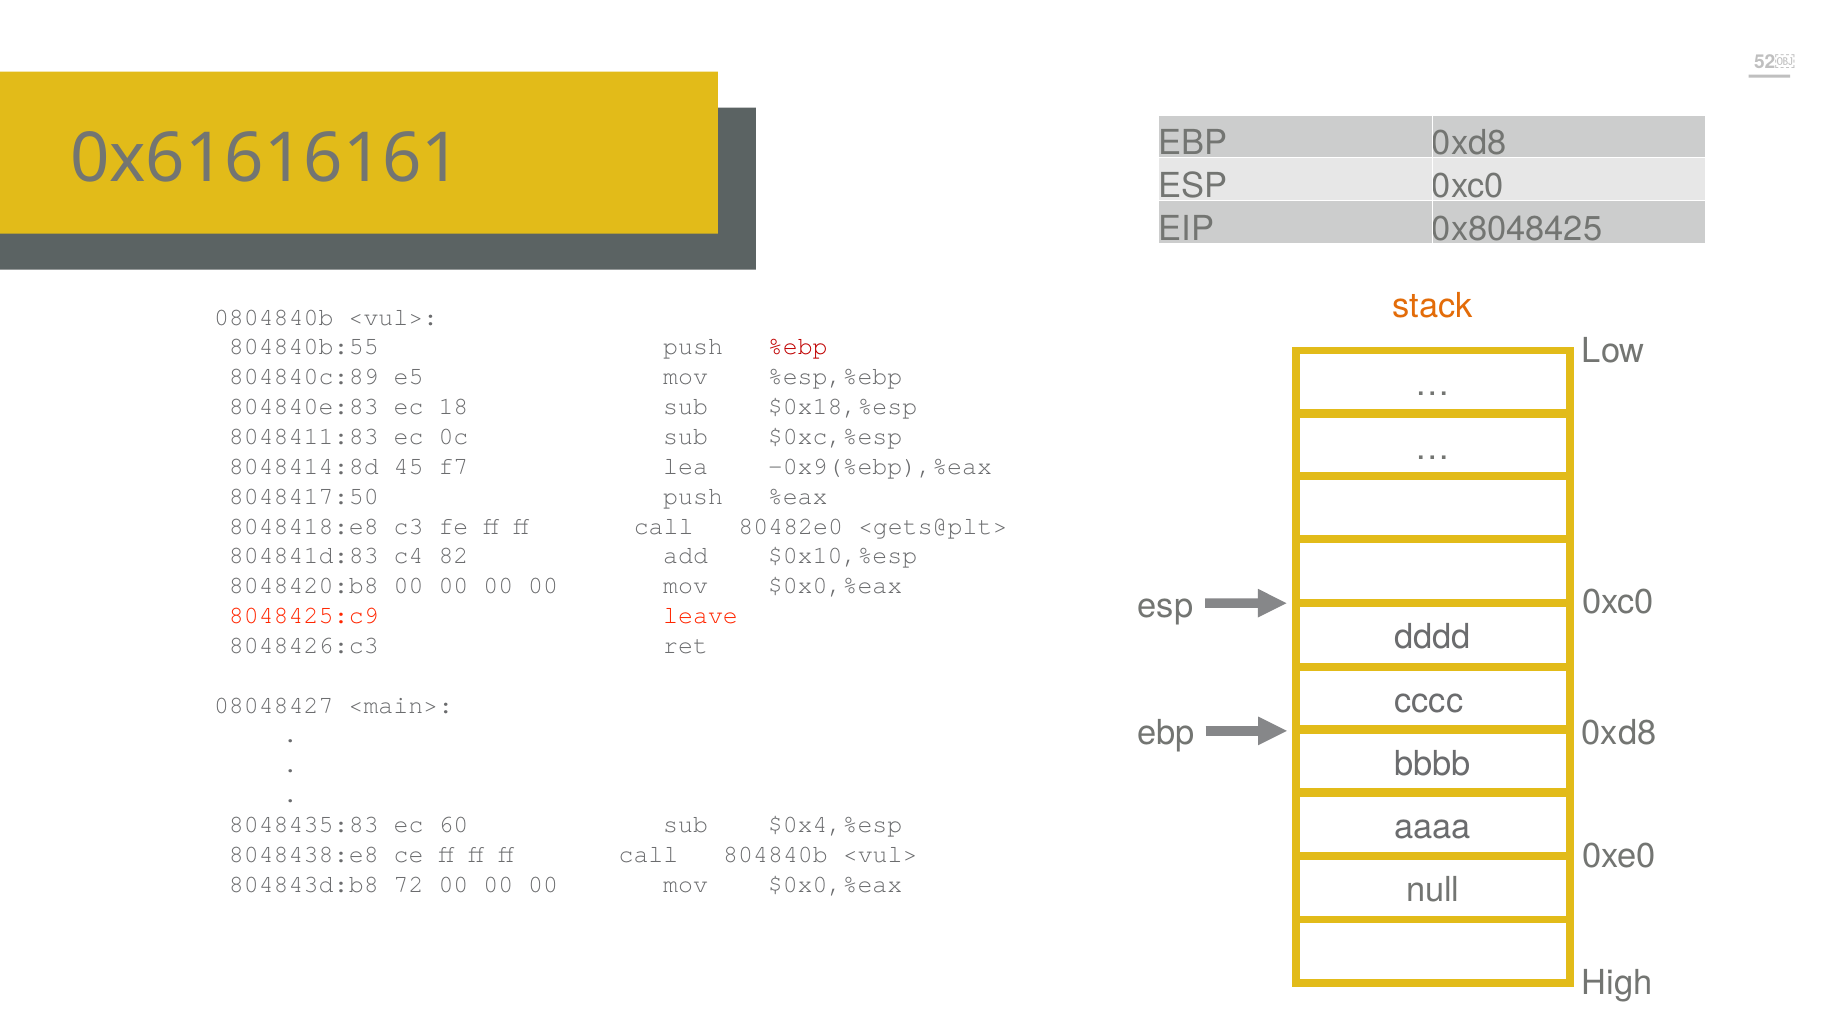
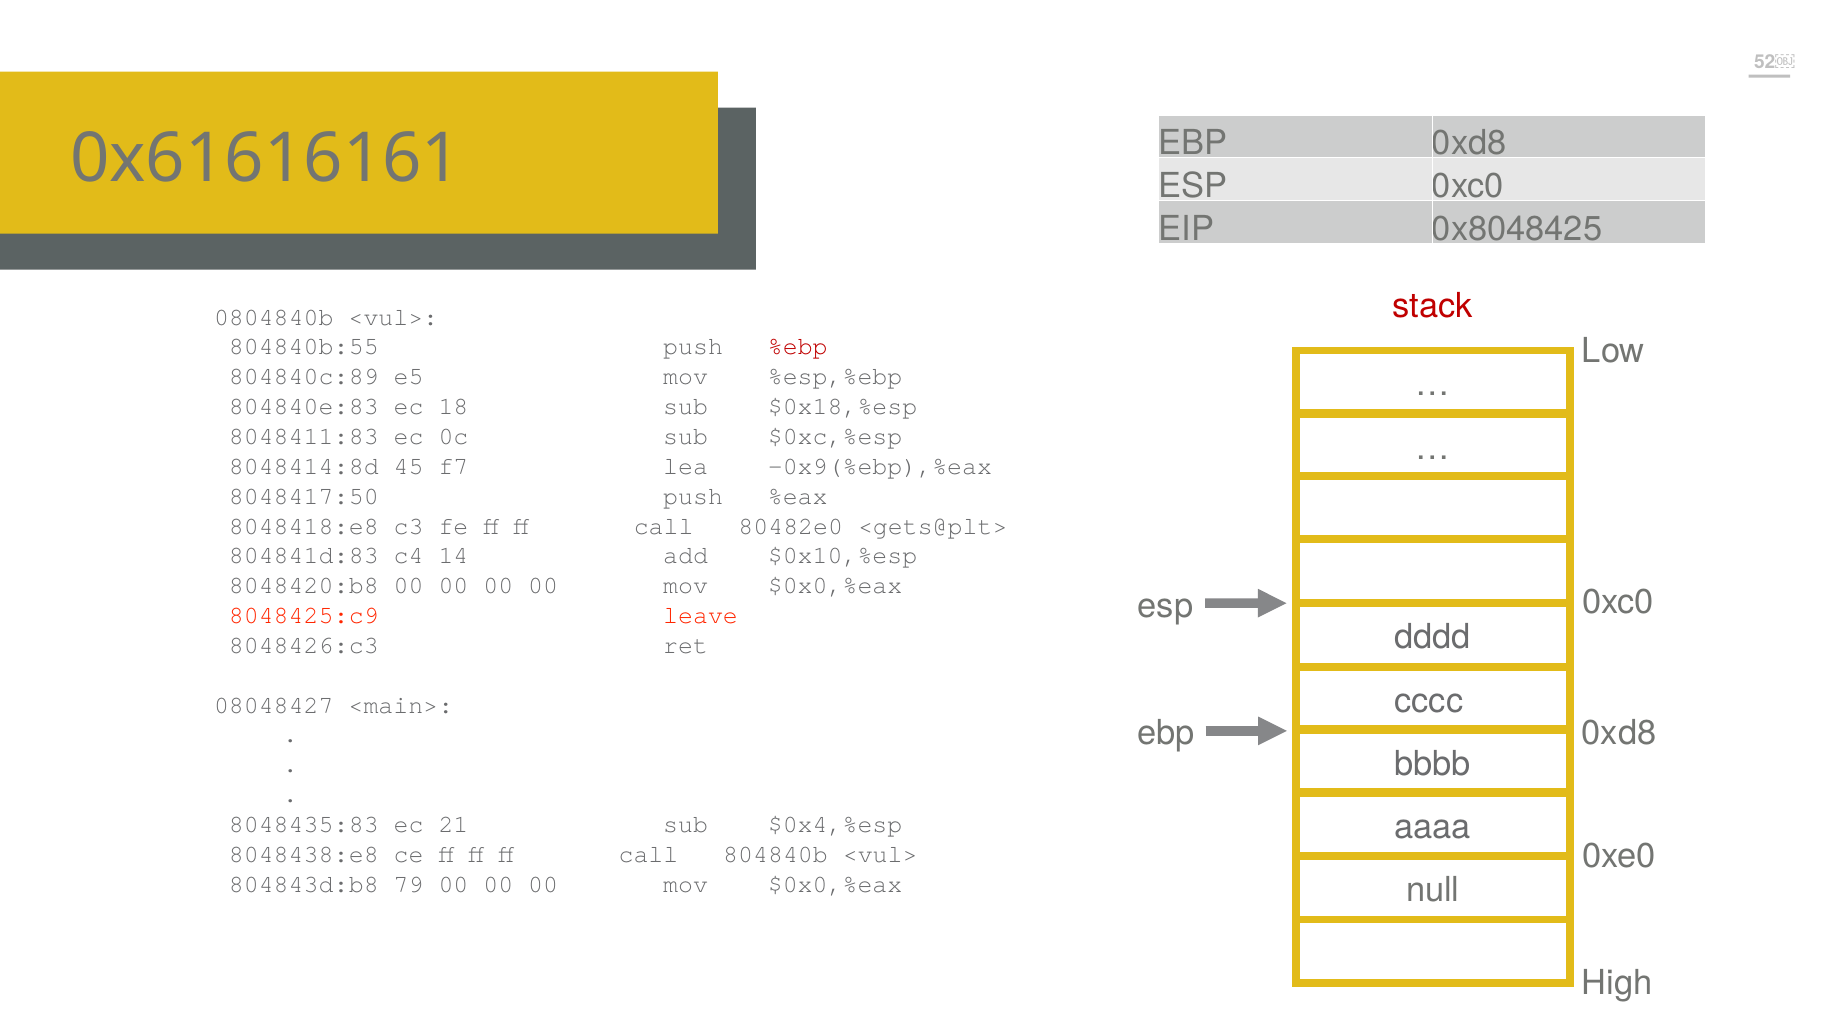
stack colour: orange -> red (1433, 306)
82: 82 -> 14 (453, 556)
60: 60 -> 21 (453, 824)
72: 72 -> 79 (409, 884)
